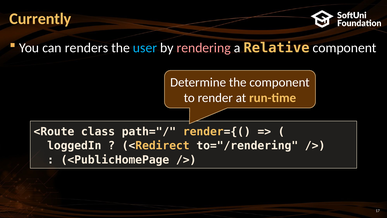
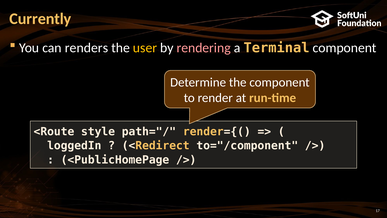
user colour: light blue -> yellow (145, 48)
Relative: Relative -> Terminal (277, 48)
class: class -> style (98, 131)
to="/rendering: to="/rendering -> to="/component (247, 146)
